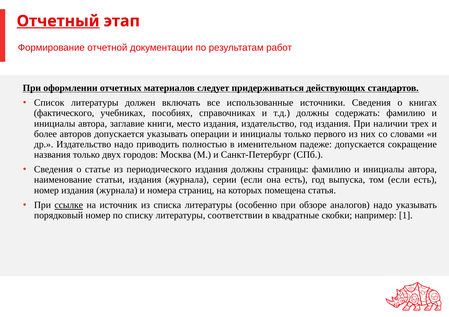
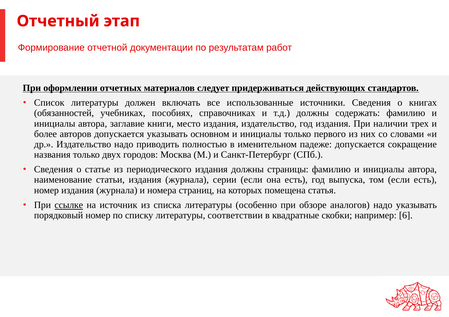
Отчетный underline: present -> none (58, 21)
фактического: фактического -> обязанностей (64, 113)
операции: операции -> основном (210, 134)
1: 1 -> 6 (406, 216)
